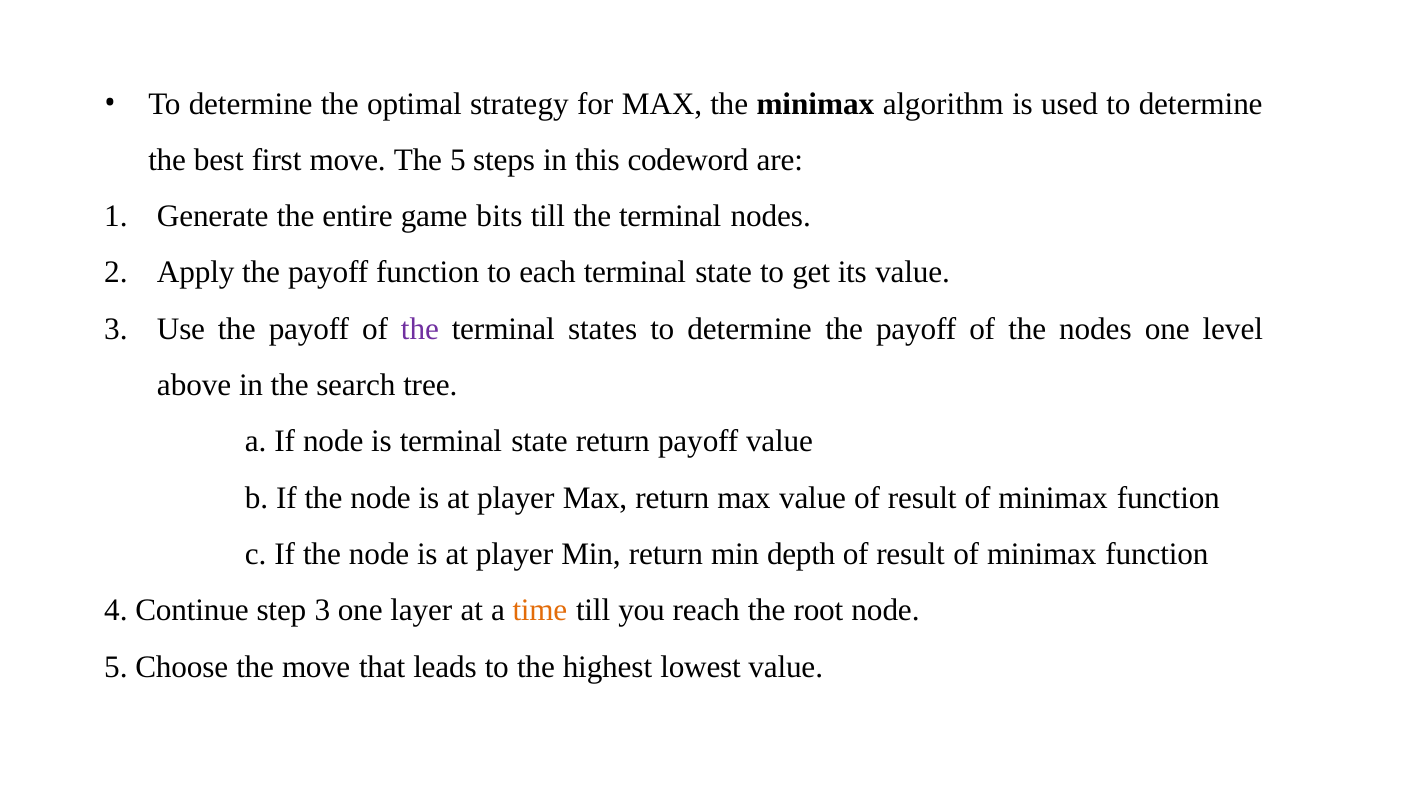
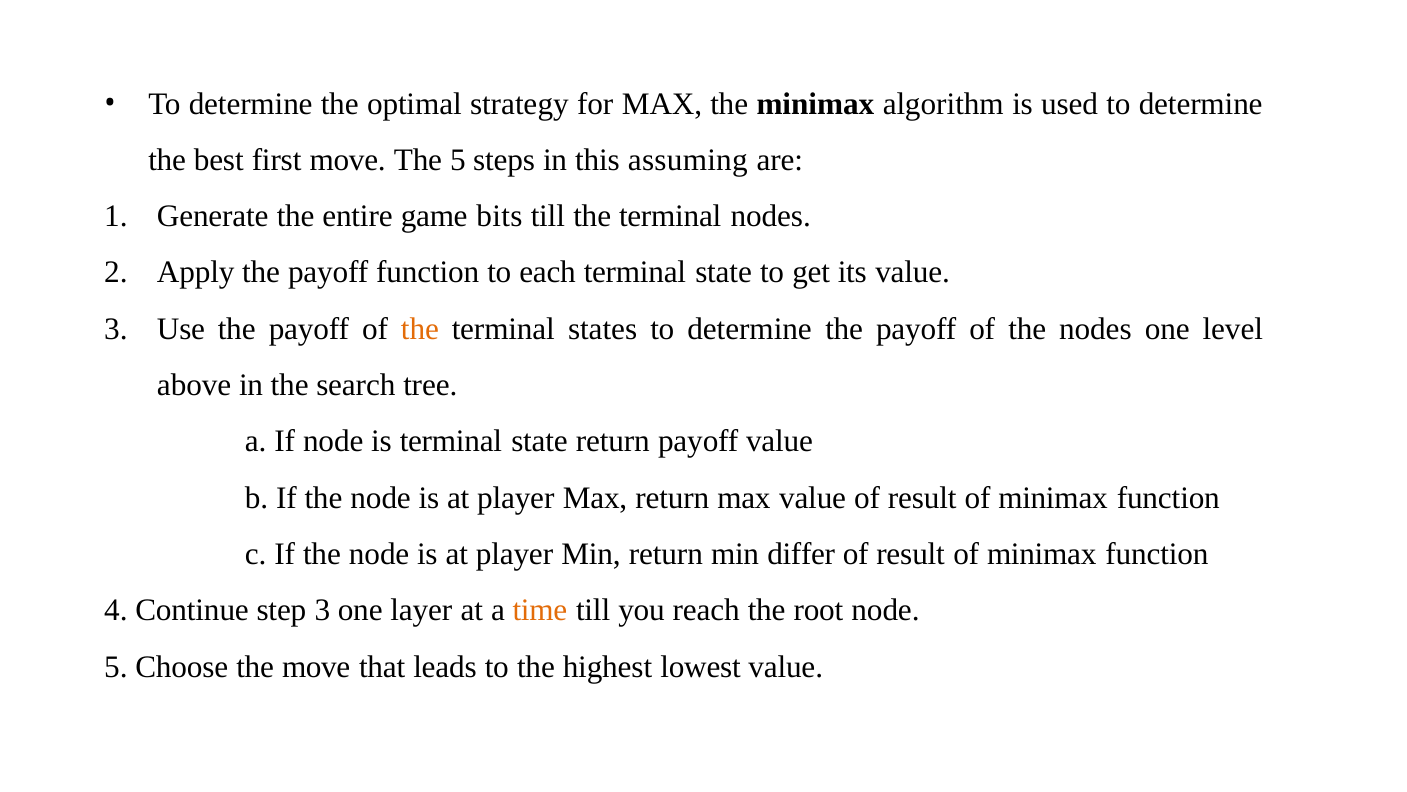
codeword: codeword -> assuming (688, 160)
the colour: purple -> orange (420, 329)
depth: depth -> differ (801, 554)
